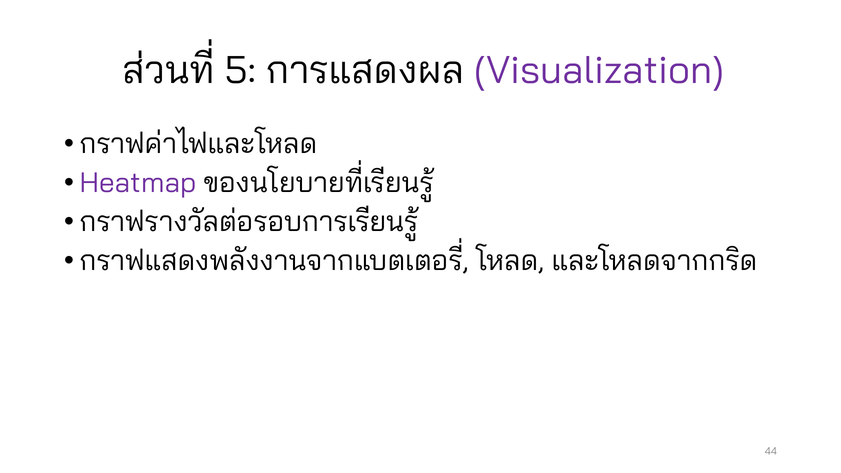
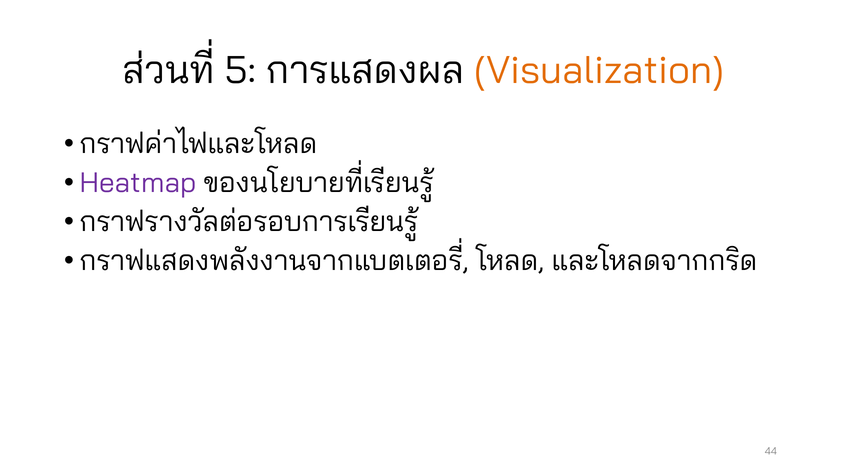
Visualization colour: purple -> orange (599, 71)
